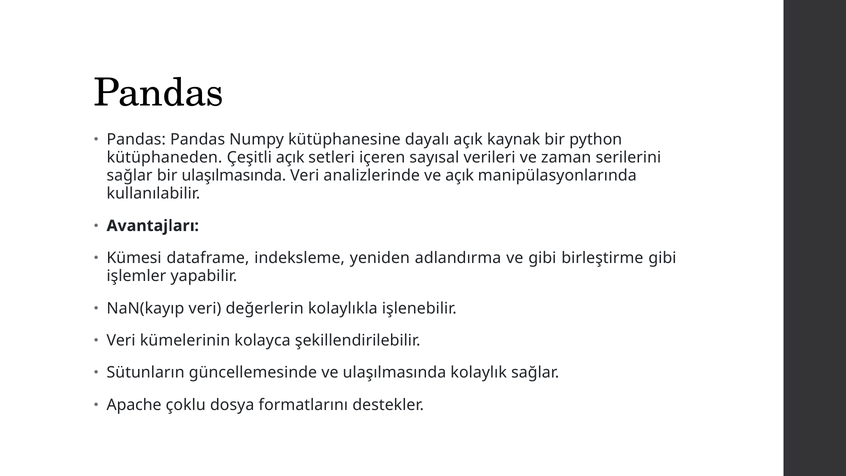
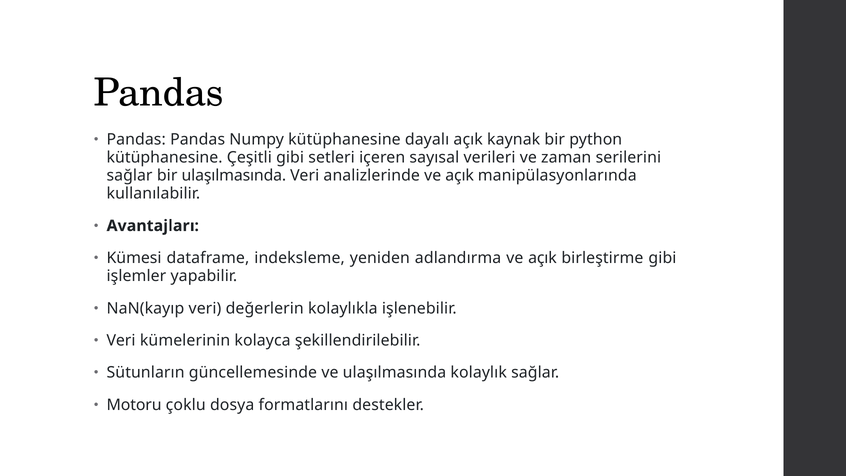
kütüphaneden: kütüphaneden -> kütüphanesine (165, 157)
Çeşitli açık: açık -> gibi (290, 157)
adlandırma ve gibi: gibi -> açık (542, 258)
Apache: Apache -> Motoru (134, 405)
